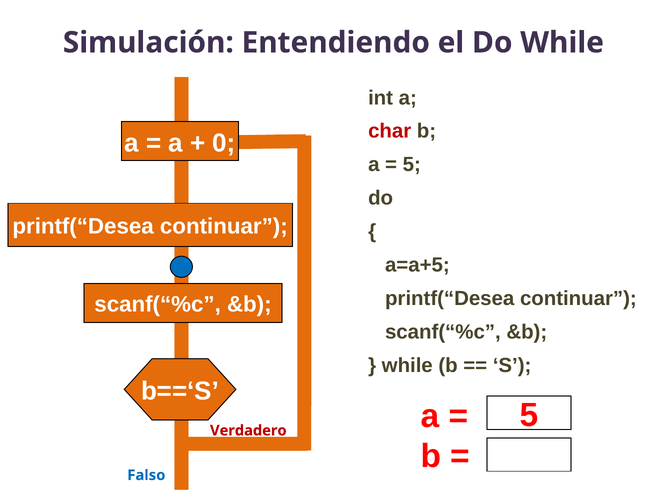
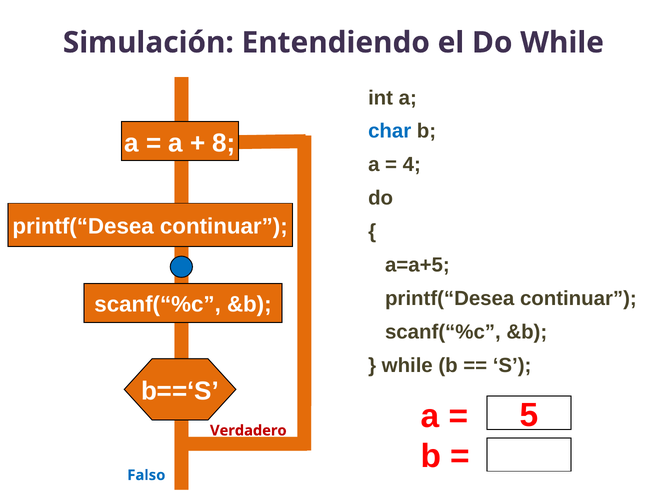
char colour: red -> blue (390, 131)
0: 0 -> 8 (224, 143)
5: 5 -> 4 (412, 165)
